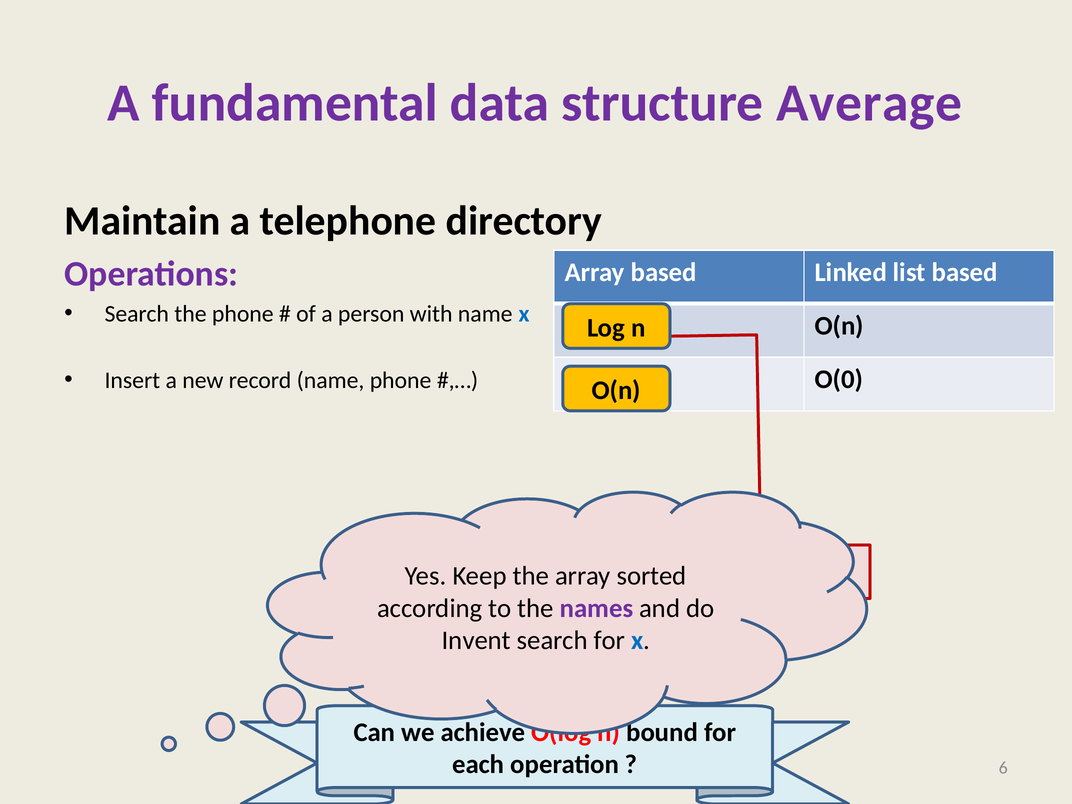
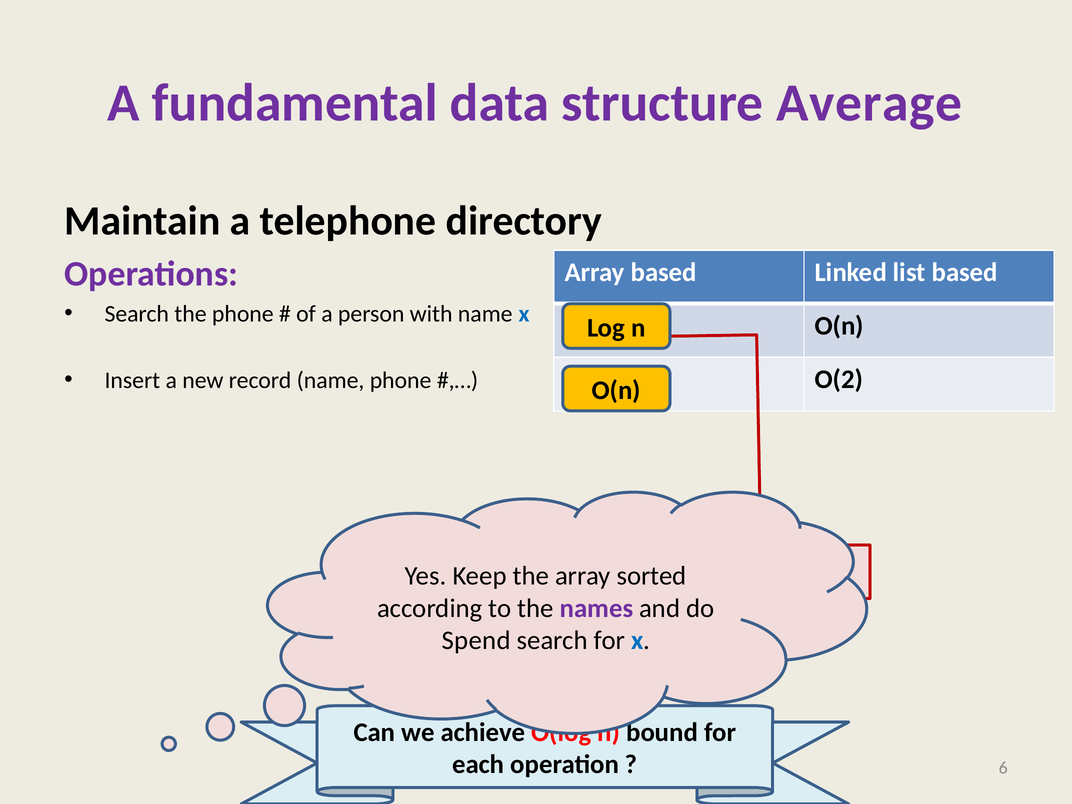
O(0: O(0 -> O(2 (839, 379)
Invent: Invent -> Spend (476, 640)
